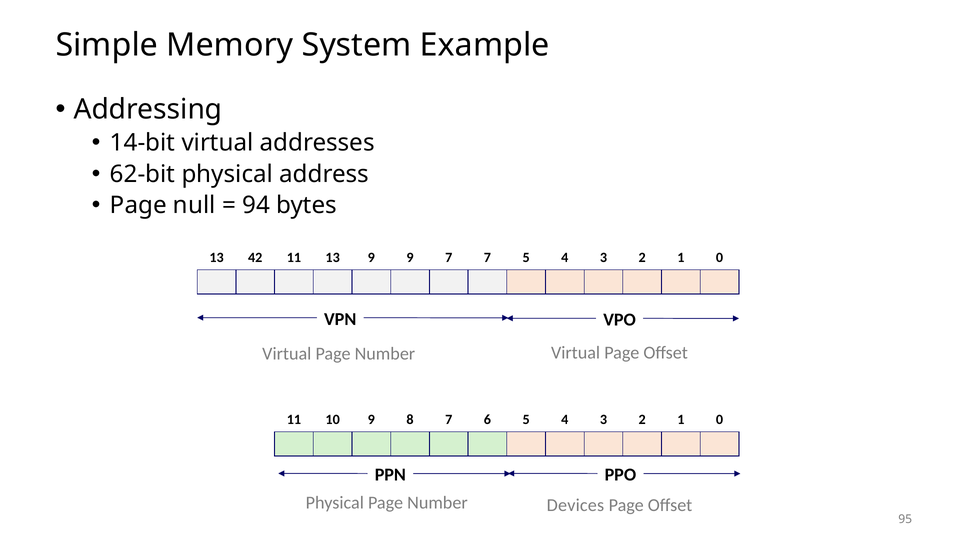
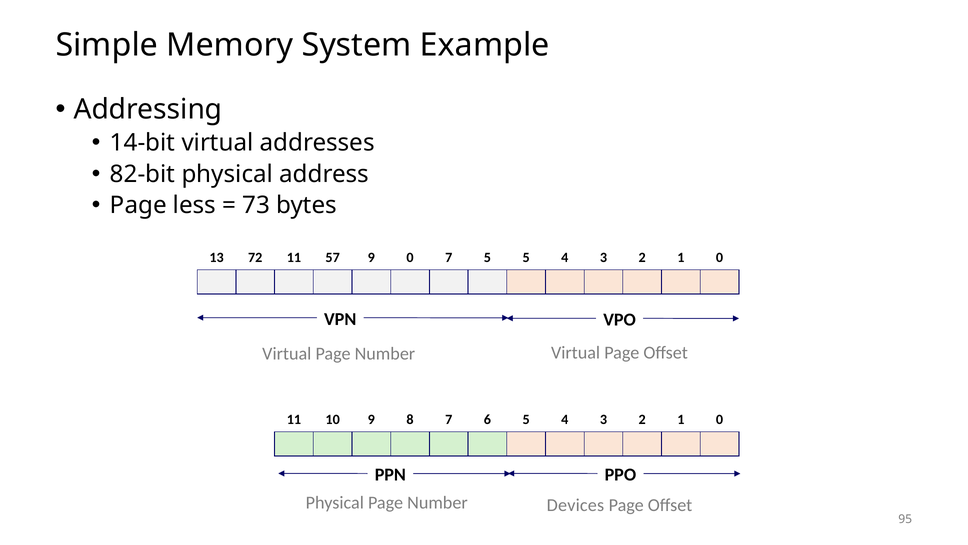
62-bit: 62-bit -> 82-bit (143, 174)
null: null -> less (194, 205)
94: 94 -> 73 (256, 205)
42: 42 -> 72 (255, 257)
11 13: 13 -> 57 (333, 257)
9 9: 9 -> 0 (410, 257)
7 7: 7 -> 5 (487, 257)
